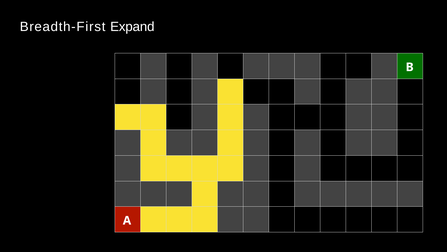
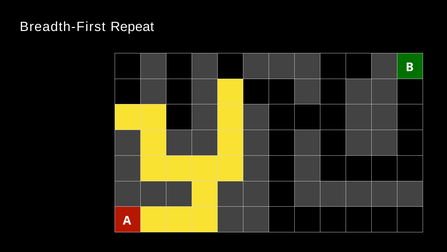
Expand: Expand -> Repeat (132, 27)
